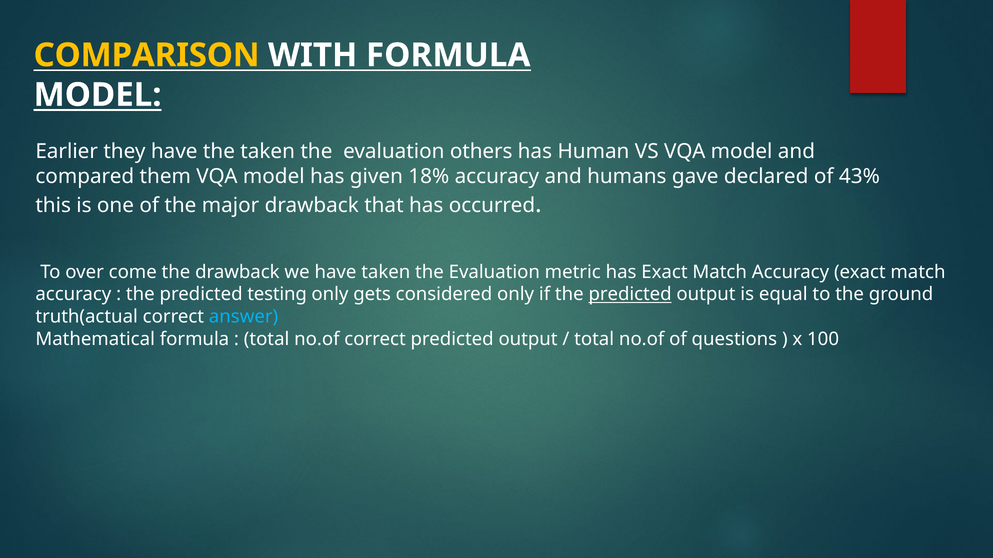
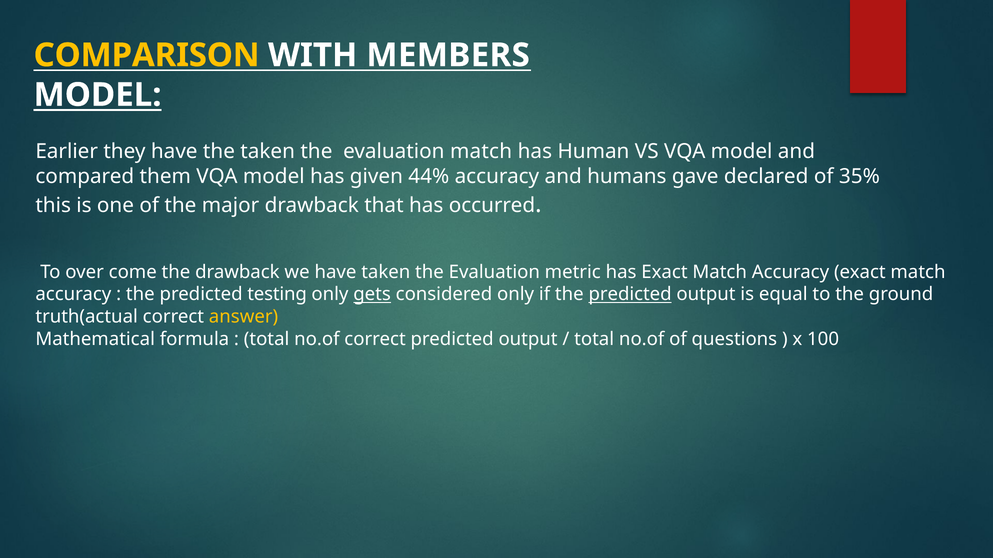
WITH FORMULA: FORMULA -> MEMBERS (448, 55)
evaluation others: others -> match (481, 152)
18%: 18% -> 44% (429, 177)
43%: 43% -> 35% (859, 177)
gets underline: none -> present (372, 295)
answer colour: light blue -> yellow (244, 317)
